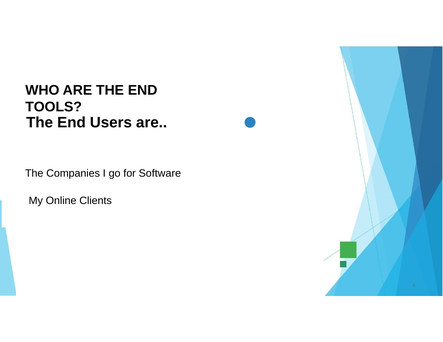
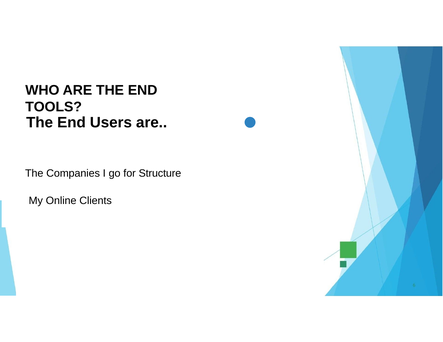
Software: Software -> Structure (160, 174)
